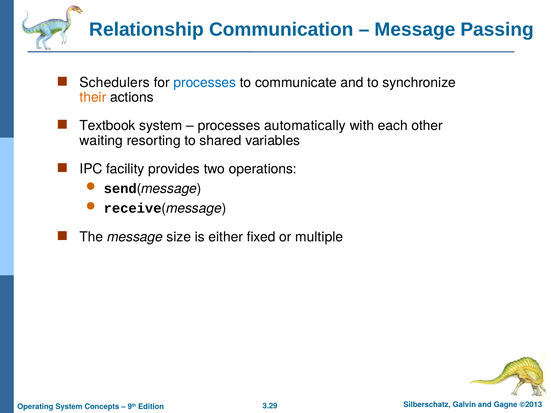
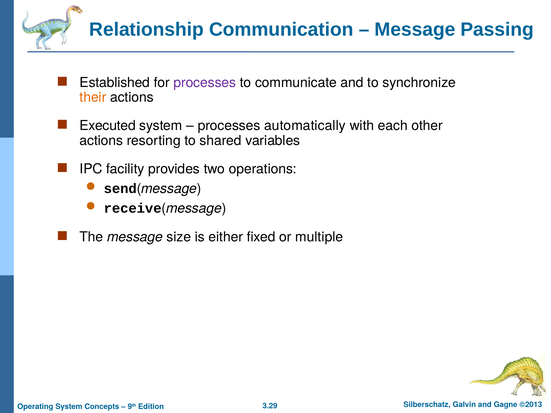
Schedulers: Schedulers -> Established (115, 83)
processes colour: blue -> purple (205, 83)
Textbook: Textbook -> Executed (108, 126)
waiting: waiting -> actions (101, 141)
